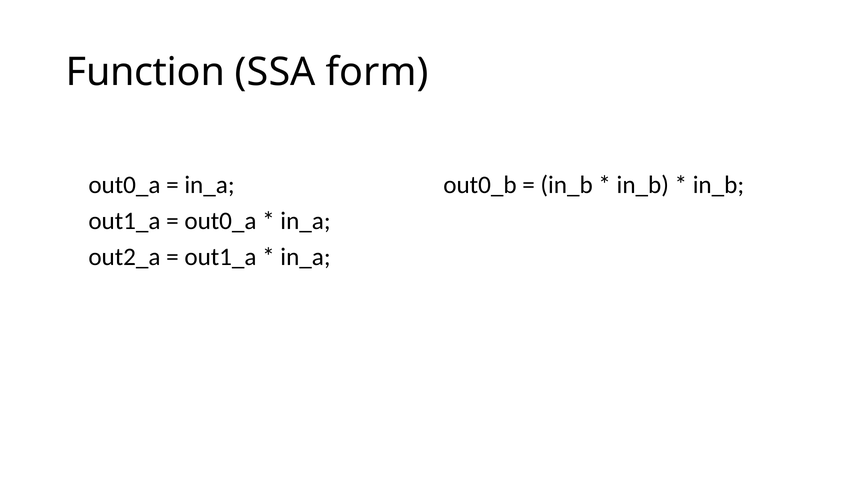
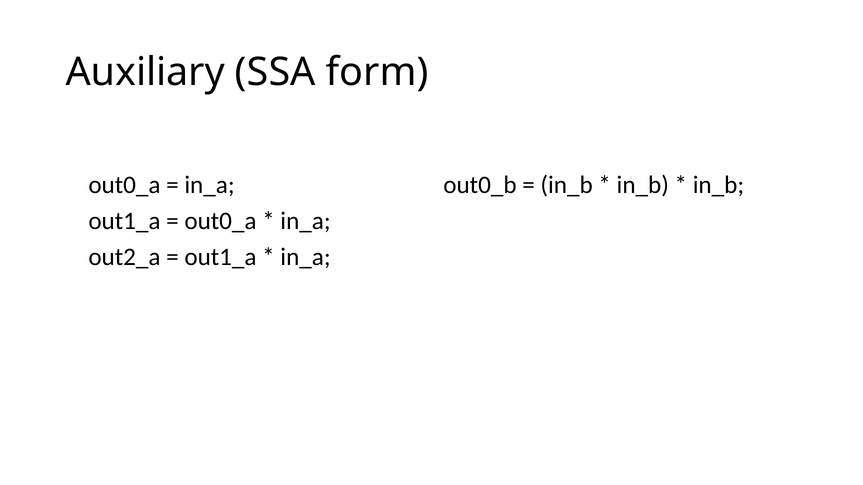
Function: Function -> Auxiliary (145, 72)
